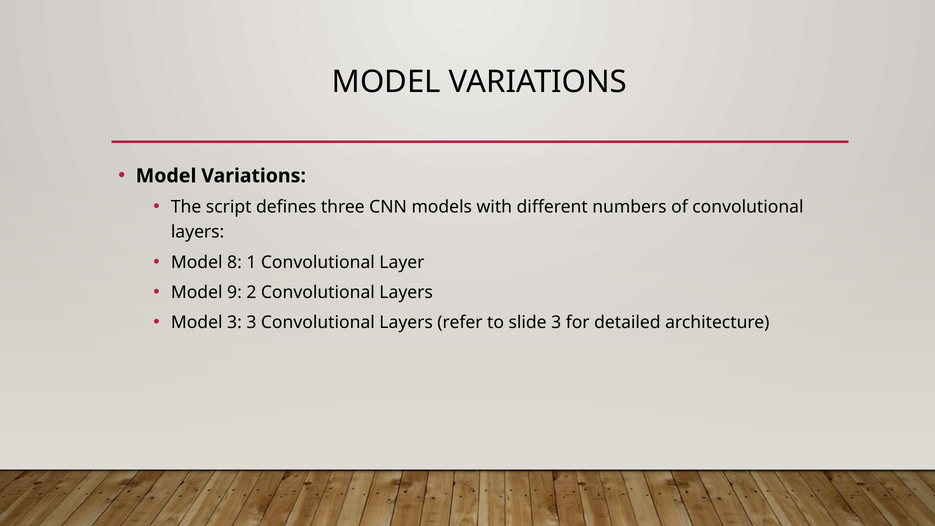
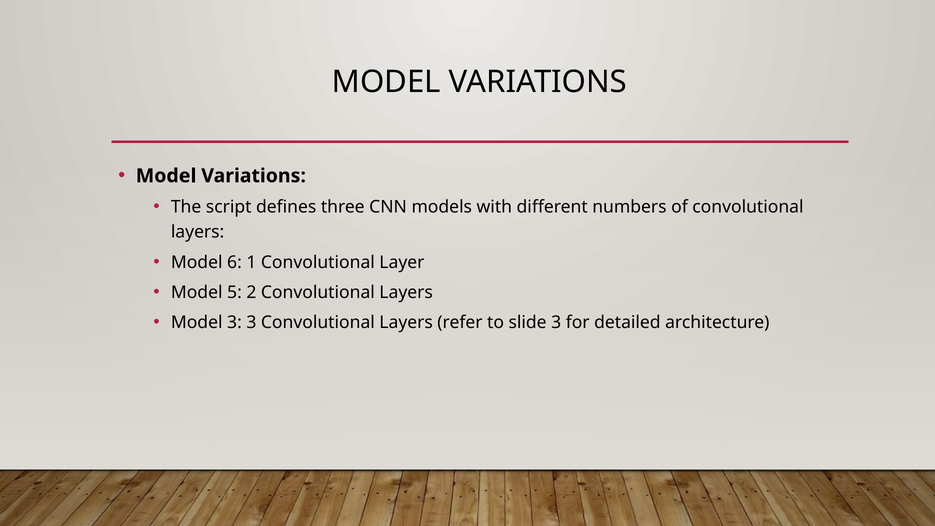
8: 8 -> 6 (234, 262)
9: 9 -> 5 (234, 292)
